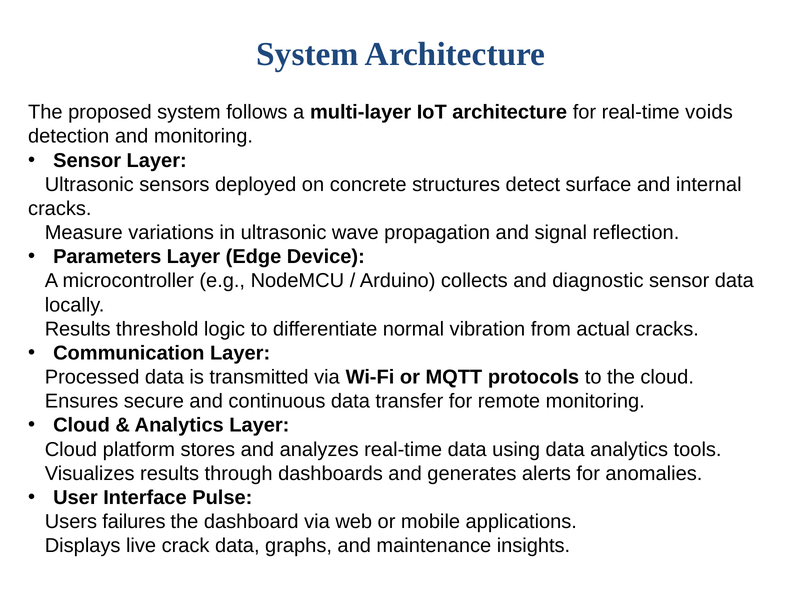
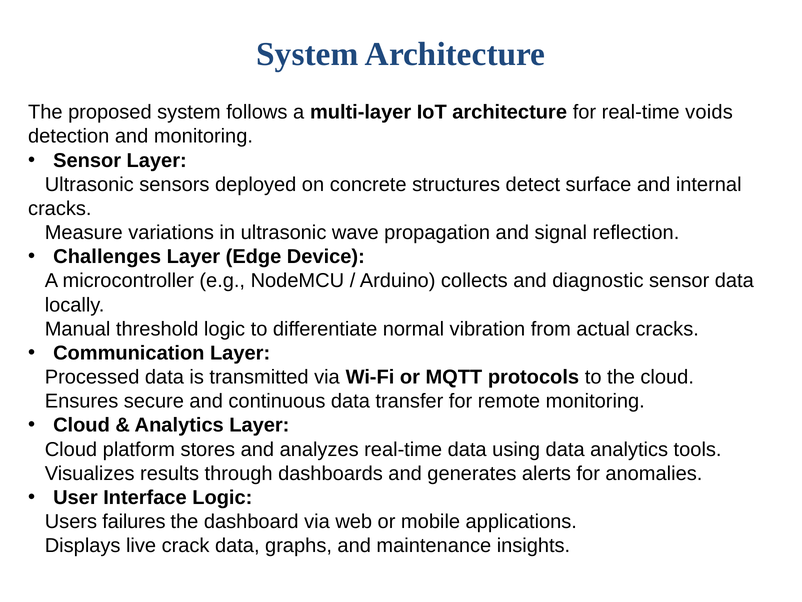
Parameters: Parameters -> Challenges (107, 257)
Results: Results -> Manual (78, 329)
Interface Pulse: Pulse -> Logic (222, 497)
